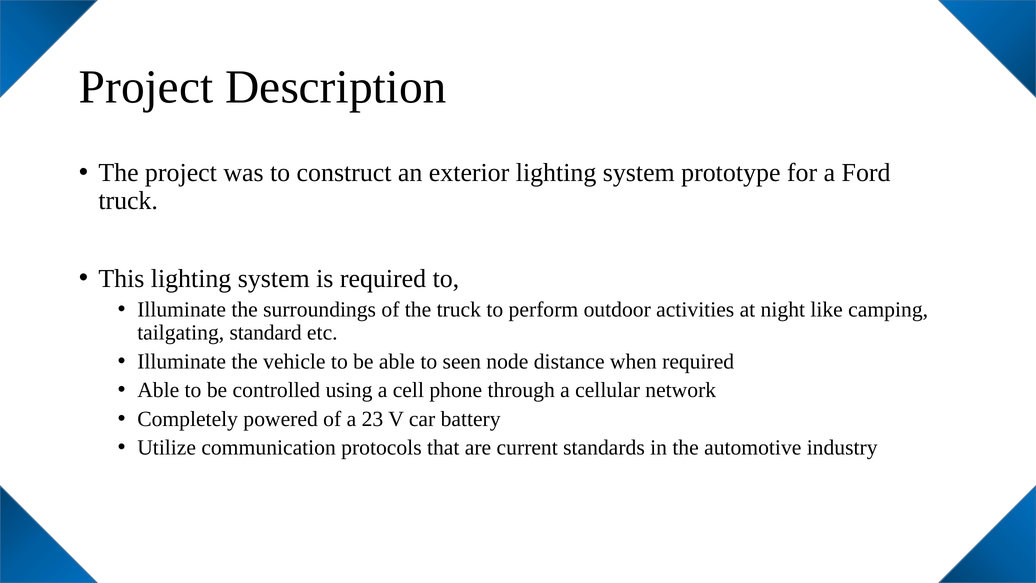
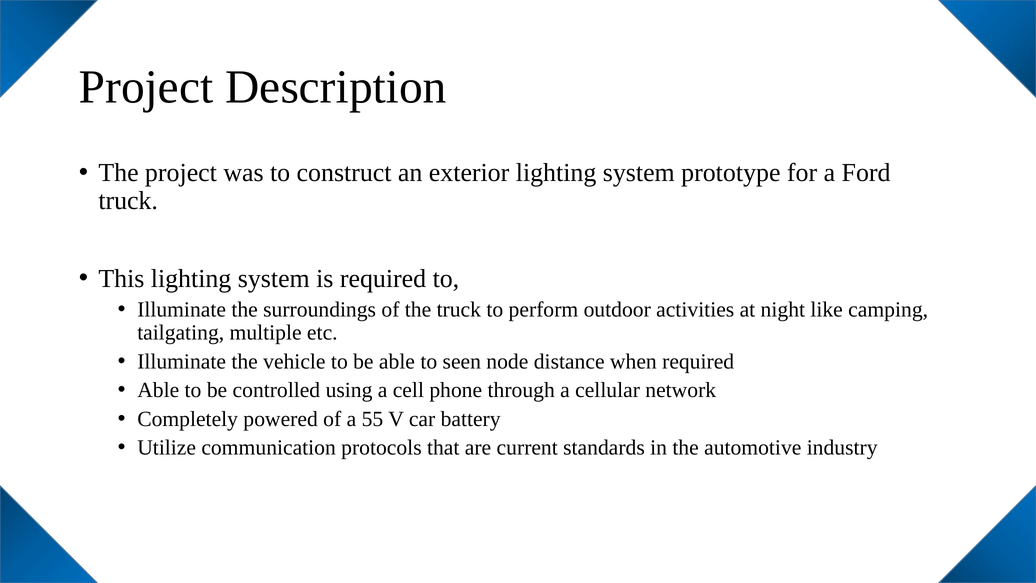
standard: standard -> multiple (266, 333)
23: 23 -> 55 (372, 419)
